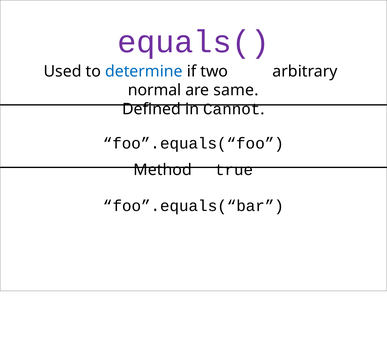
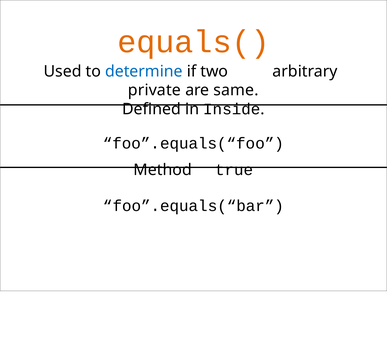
equals( colour: purple -> orange (193, 42)
normal: normal -> private (154, 90)
Cannot: Cannot -> Inside (232, 109)
